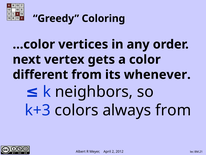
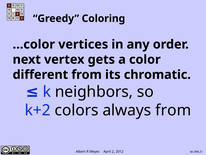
whenever: whenever -> chromatic (157, 74)
k+3: k+3 -> k+2 (38, 110)
